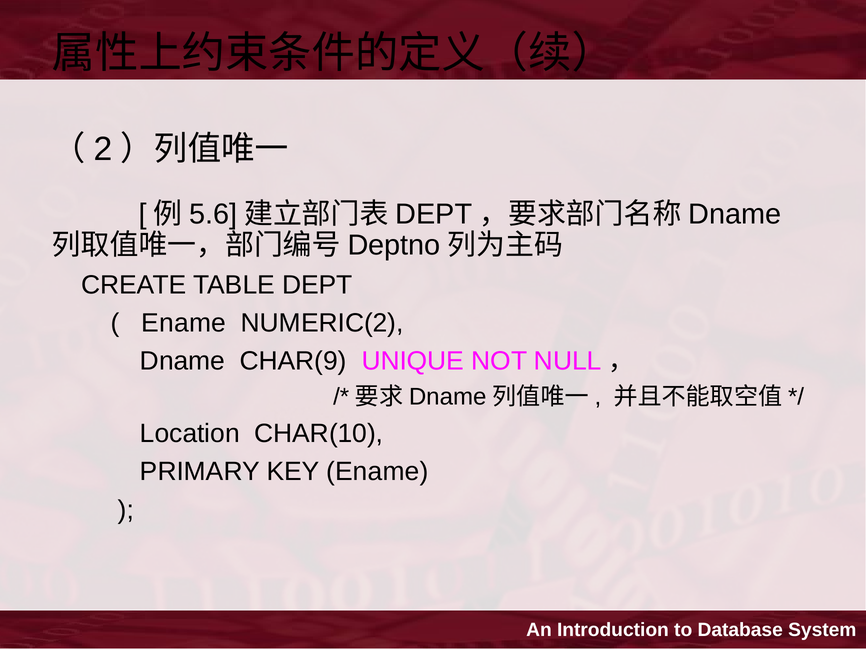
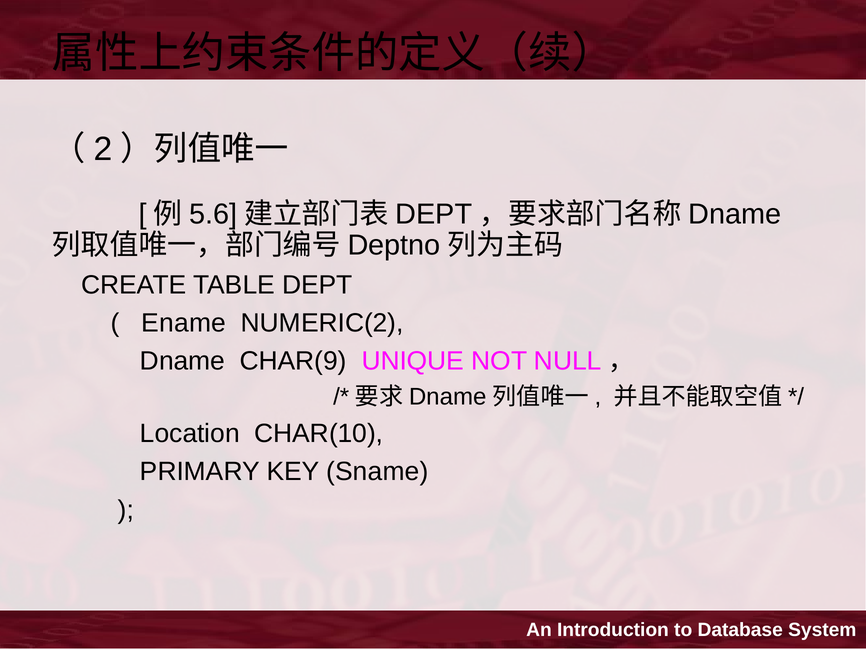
KEY Ename: Ename -> Sname (377, 472)
